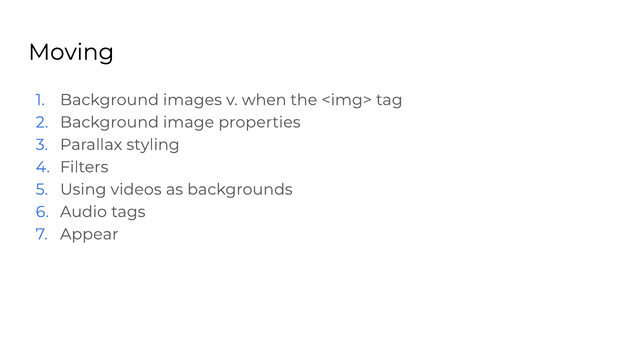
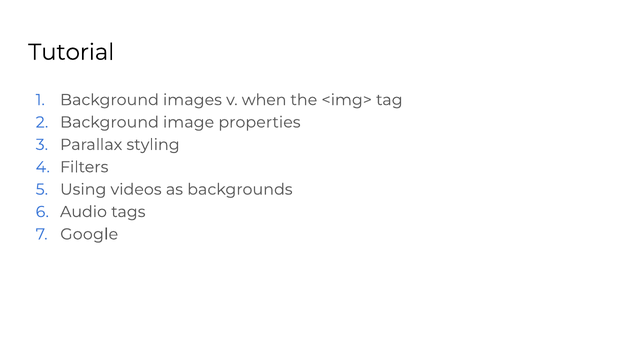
Moving: Moving -> Tutorial (71, 52)
Appear: Appear -> Google (89, 234)
